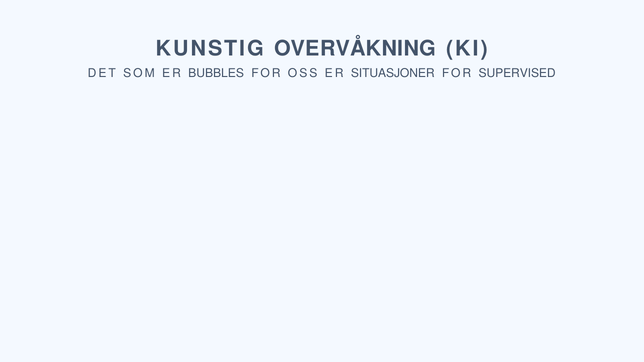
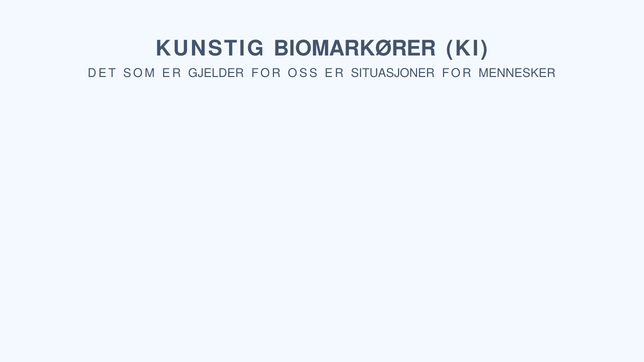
OVERVÅKNING: OVERVÅKNING -> BIOMARKØRER (355, 49)
BUBBLES: BUBBLES -> GJELDER (216, 73)
SUPERVISED: SUPERVISED -> MENNESKER (517, 73)
